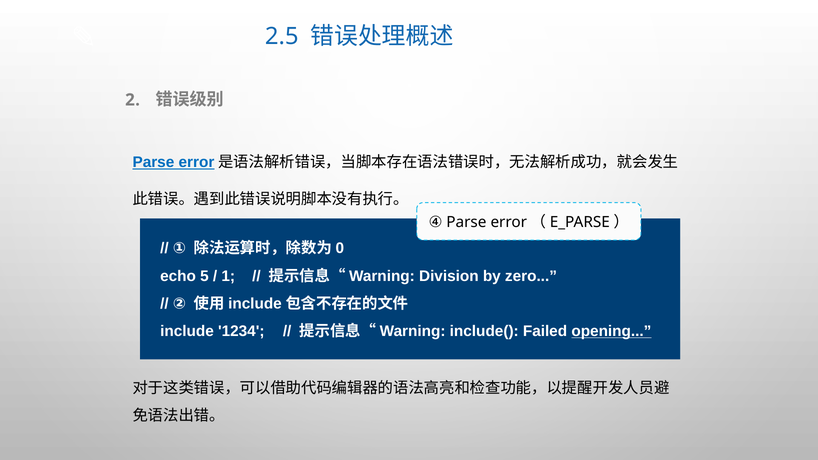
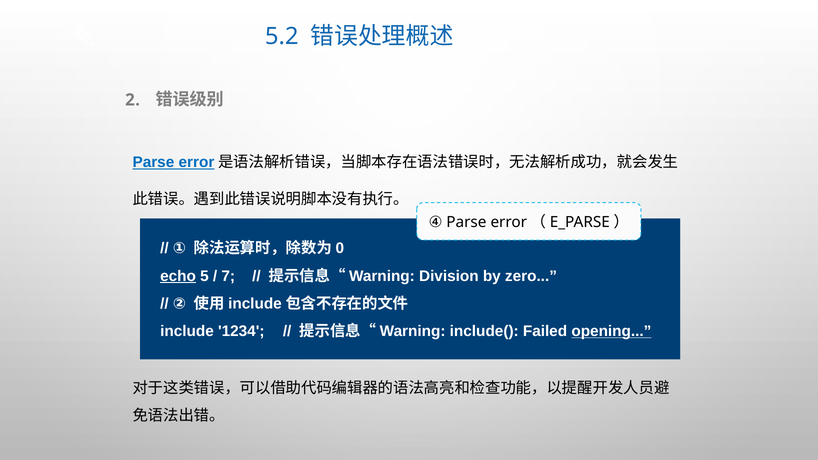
2.5: 2.5 -> 5.2 (282, 36)
echo underline: none -> present (178, 276)
1: 1 -> 7 (228, 276)
